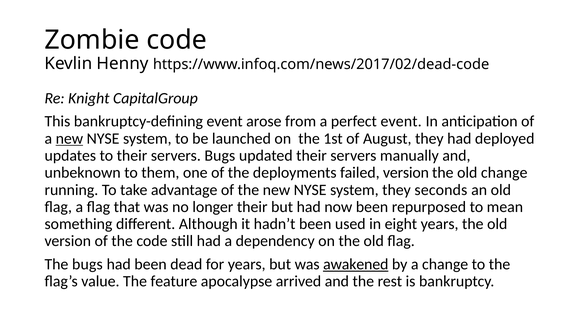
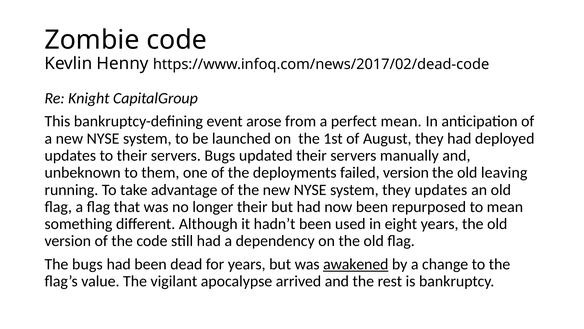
perfect event: event -> mean (401, 121)
new underline: present -> none (69, 138)
old change: change -> leaving (504, 172)
they seconds: seconds -> updates (441, 190)
feature: feature -> vigilant (174, 281)
